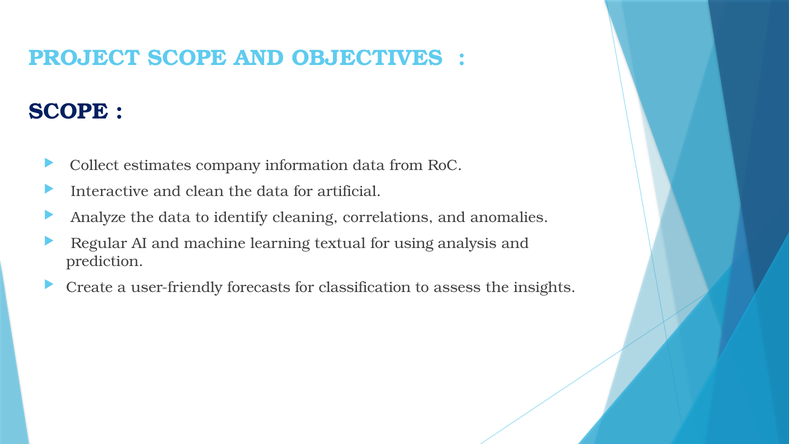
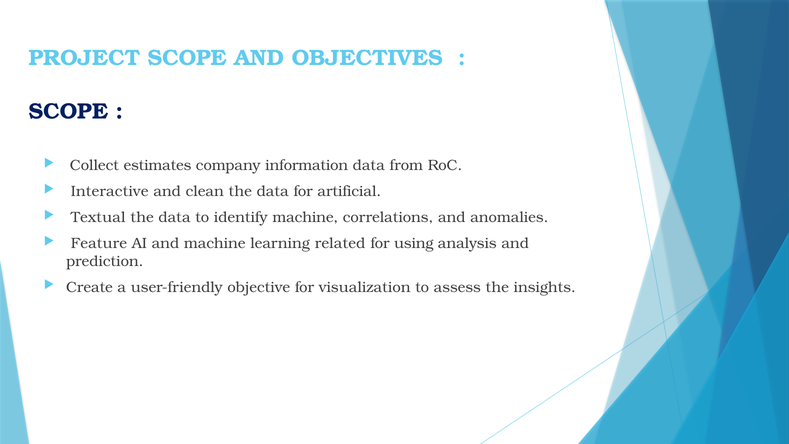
Analyze: Analyze -> Textual (98, 217)
identify cleaning: cleaning -> machine (305, 217)
Regular: Regular -> Feature (99, 243)
textual: textual -> related (340, 243)
forecasts: forecasts -> objective (259, 287)
classification: classification -> visualization (365, 287)
